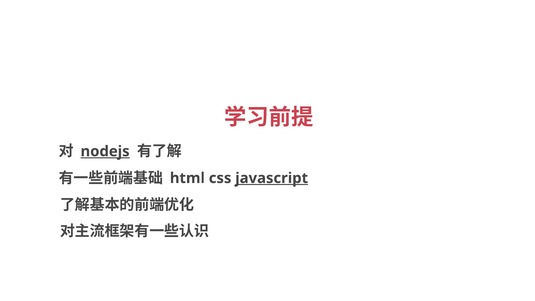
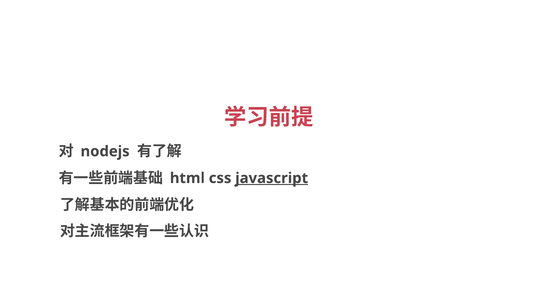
nodejs underline: present -> none (105, 151)
